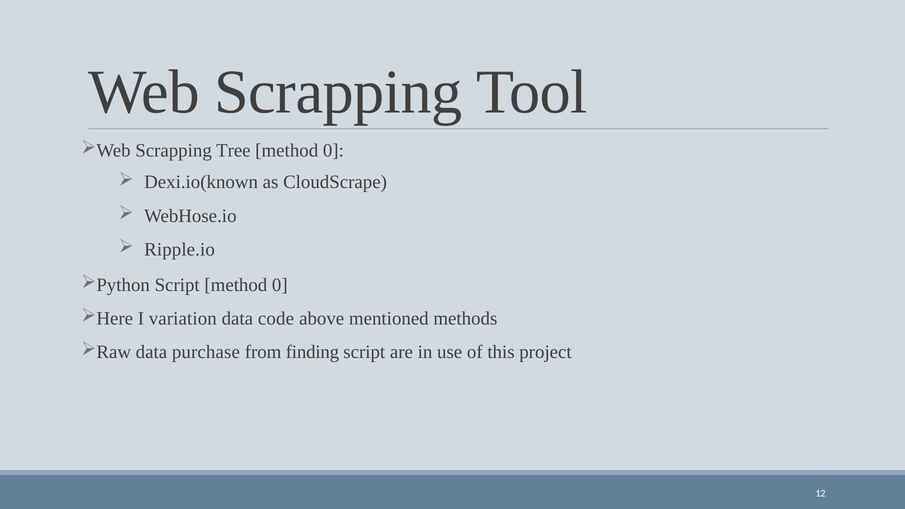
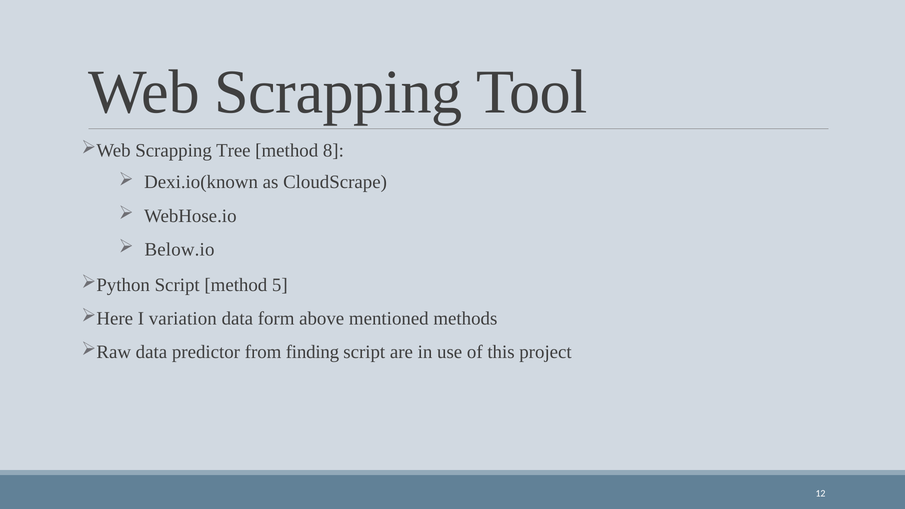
0: 0 -> 8 (333, 150)
Ripple.io: Ripple.io -> Below.io (179, 249)
Script method 0: 0 -> 5 (280, 285)
code: code -> form (276, 318)
purchase: purchase -> predictor (206, 352)
